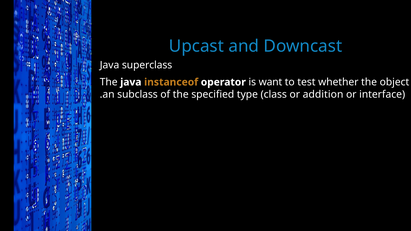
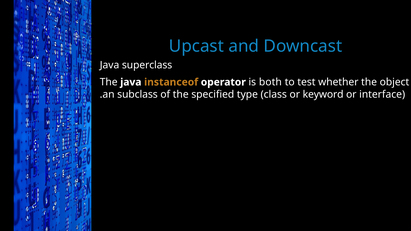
want: want -> both (270, 82)
addition: addition -> keyword (323, 95)
